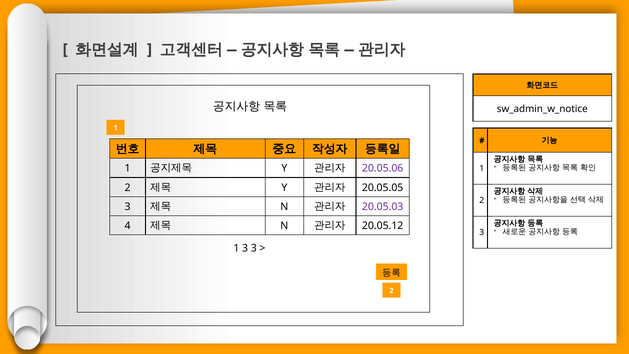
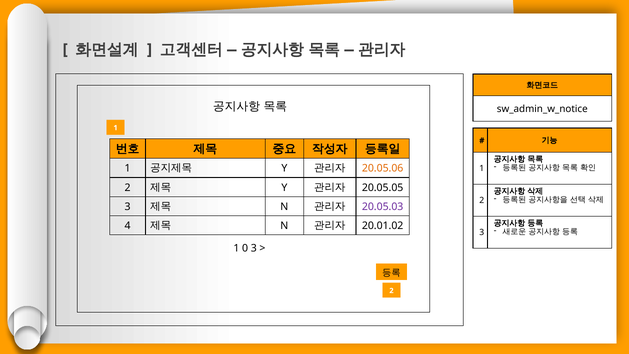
20.05.06 colour: purple -> orange (383, 168)
20.05.12: 20.05.12 -> 20.01.02 (383, 226)
1 3: 3 -> 0 (245, 248)
